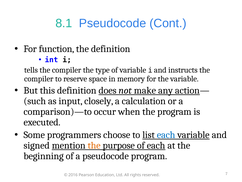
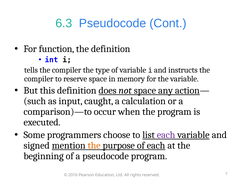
8.1: 8.1 -> 6.3 (64, 23)
not make: make -> space (145, 90)
closely: closely -> caught (99, 101)
each colour: blue -> purple (166, 135)
